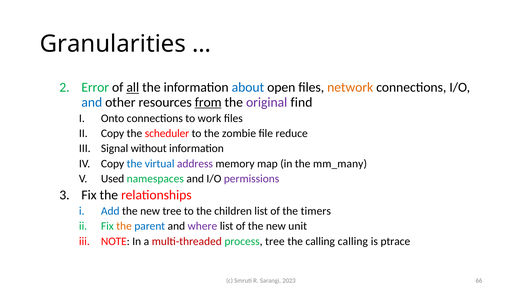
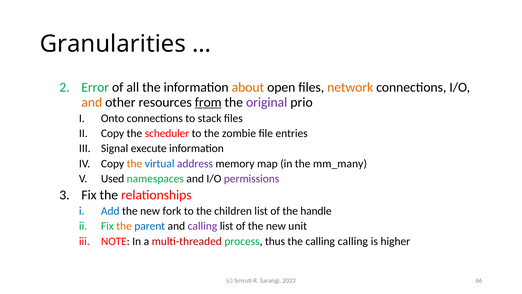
all underline: present -> none (133, 87)
about colour: blue -> orange (248, 87)
and colour: blue -> orange (92, 102)
find: find -> prio (302, 102)
work: work -> stack (210, 118)
reduce: reduce -> entries (292, 133)
without: without -> execute (149, 148)
the colour: blue -> orange (134, 163)
new tree: tree -> fork (172, 211)
timers: timers -> handle (316, 211)
and where: where -> calling (202, 226)
process tree: tree -> thus (275, 241)
ptrace: ptrace -> higher (395, 241)
